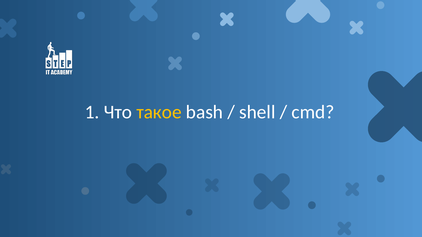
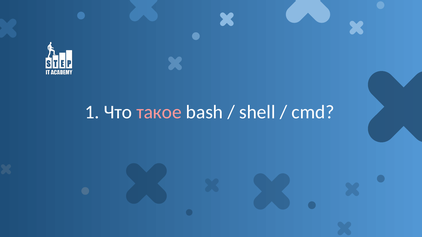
такое colour: yellow -> pink (159, 112)
